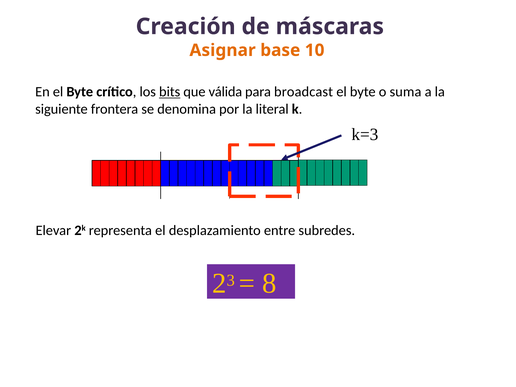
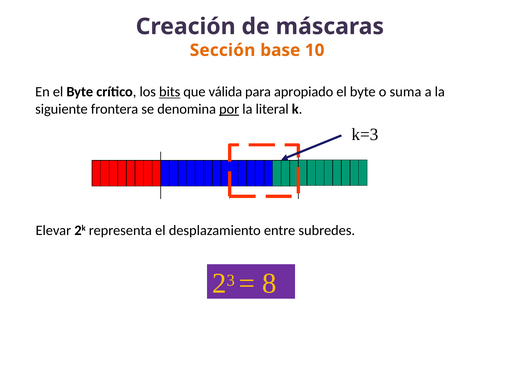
Asignar: Asignar -> Sección (223, 50)
broadcast: broadcast -> apropiado (304, 92)
por underline: none -> present (229, 109)
